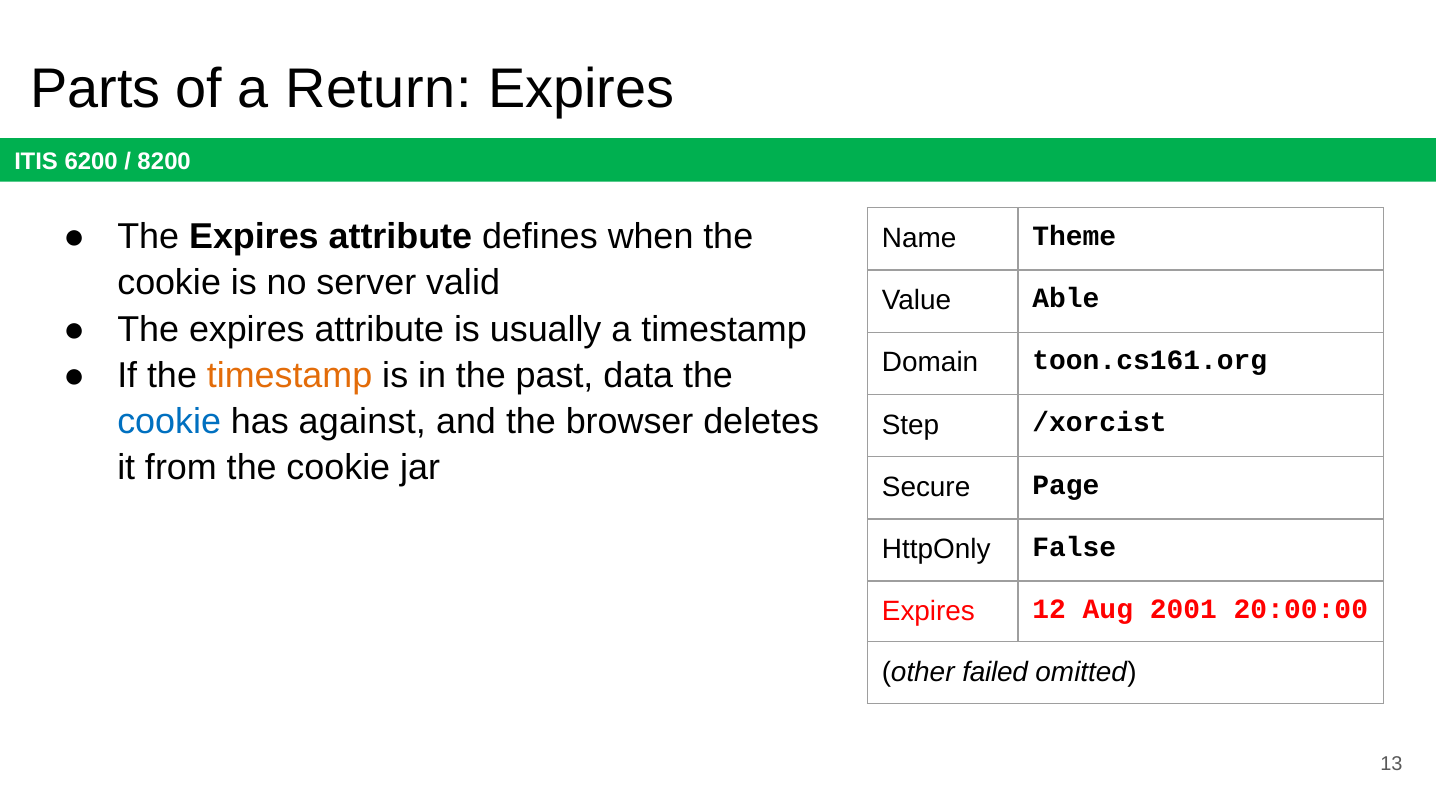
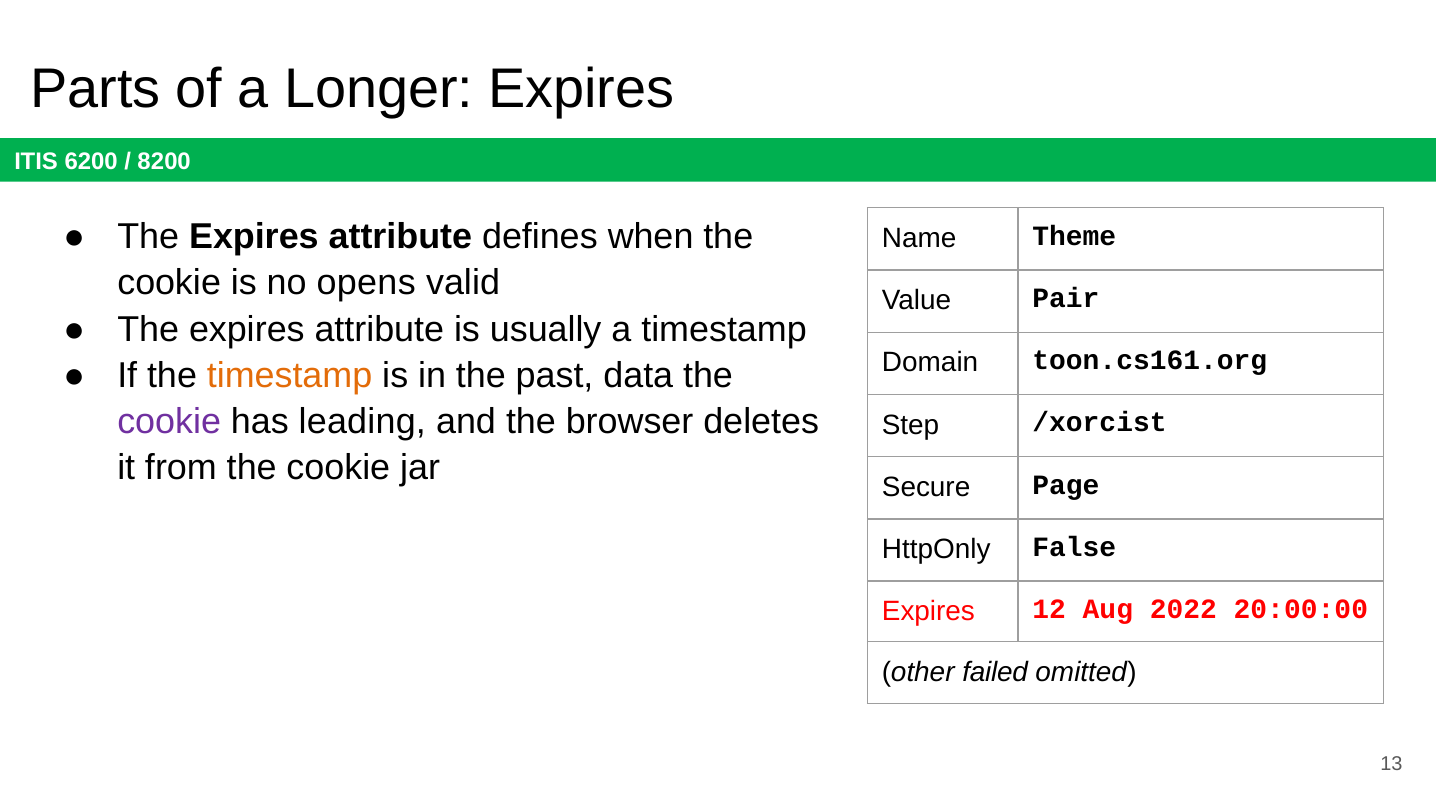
Return: Return -> Longer (379, 89)
server: server -> opens (366, 283)
Able: Able -> Pair (1066, 298)
cookie colour: blue -> purple (169, 422)
against: against -> leading (362, 422)
Aug 2001: 2001 -> 2022 (1183, 609)
